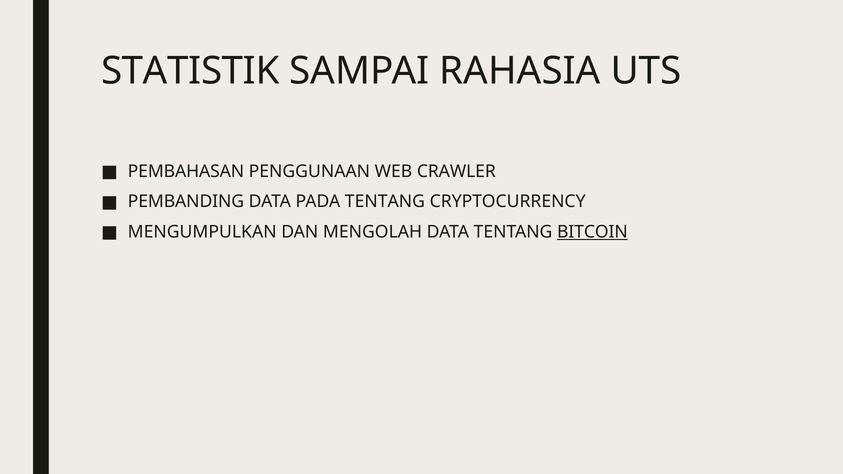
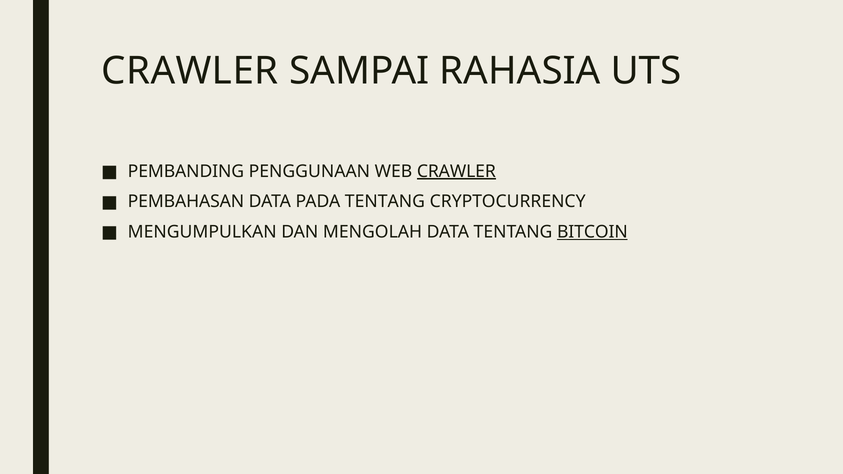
STATISTIK: STATISTIK -> CRAWLER (190, 71)
PEMBAHASAN: PEMBAHASAN -> PEMBANDING (186, 171)
CRAWLER underline: none -> present (456, 171)
PEMBANDING: PEMBANDING -> PEMBAHASAN (186, 202)
